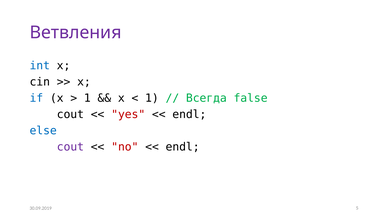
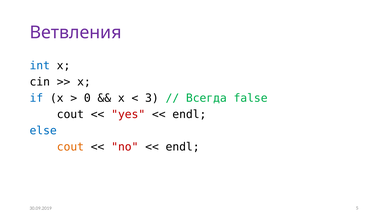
1: 1 -> 0 (87, 98)
1: 1 -> 3 (152, 98)
cout colour: purple -> orange (70, 147)
